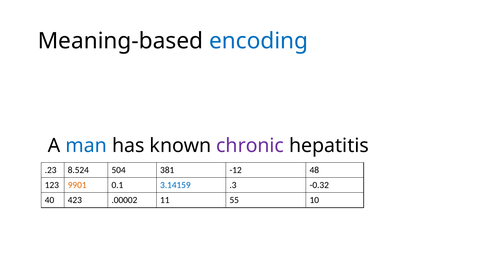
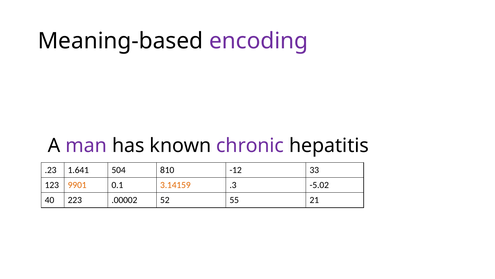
encoding colour: blue -> purple (259, 41)
man colour: blue -> purple (86, 145)
8.524: 8.524 -> 1.641 (78, 170)
381: 381 -> 810 (167, 170)
48: 48 -> 33 (314, 170)
3.14159 colour: blue -> orange (175, 185)
-0.32: -0.32 -> -5.02 (319, 185)
423: 423 -> 223 (75, 200)
11: 11 -> 52 (165, 200)
10: 10 -> 21 (314, 200)
